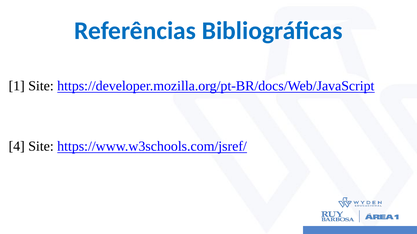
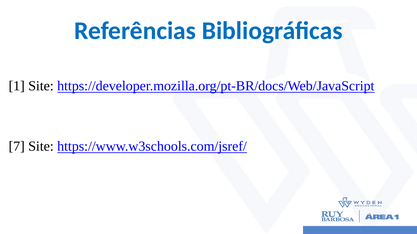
4: 4 -> 7 (17, 147)
